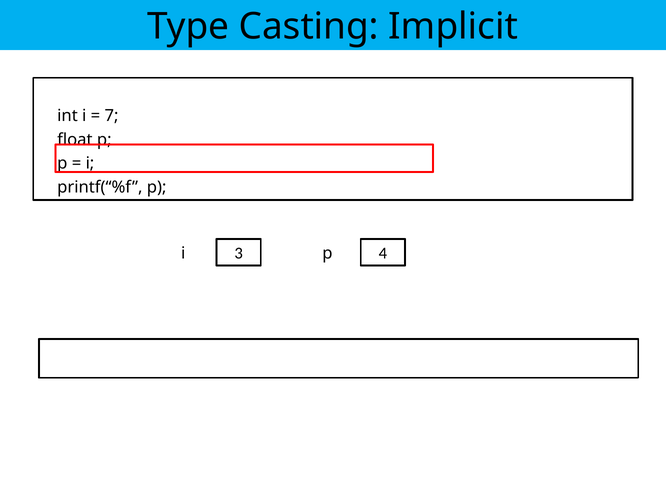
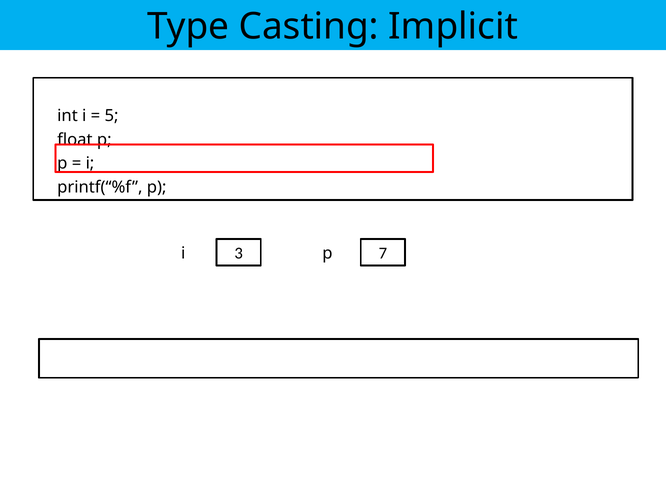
7: 7 -> 5 (112, 116)
4: 4 -> 7 (383, 253)
